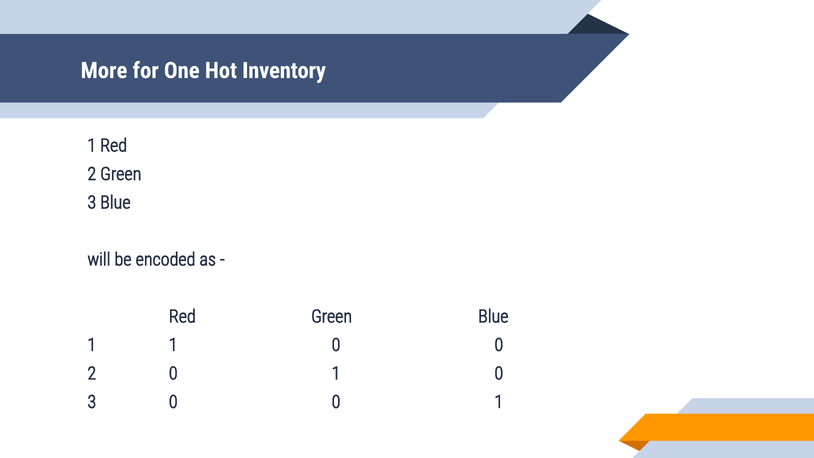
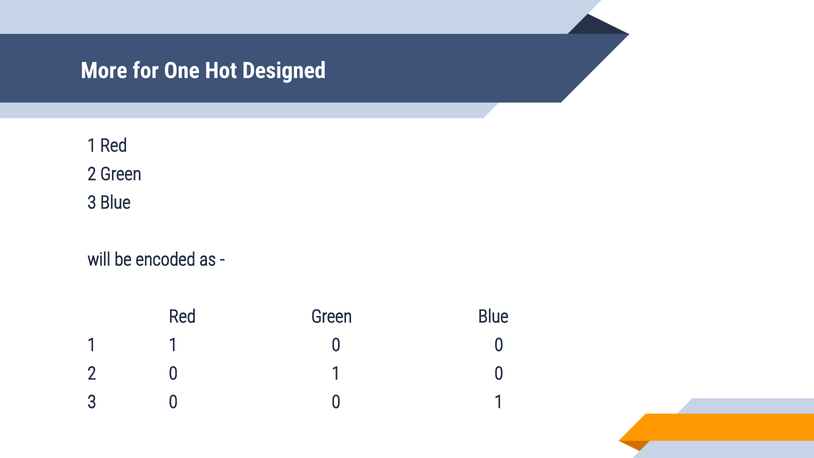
Inventory: Inventory -> Designed (284, 71)
